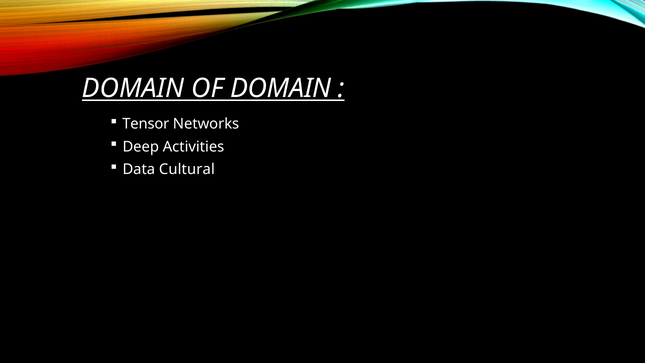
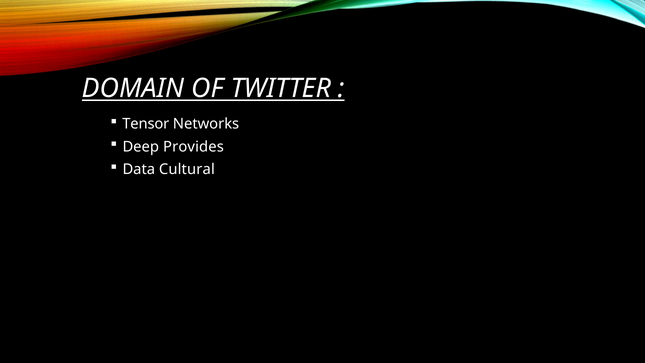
OF DOMAIN: DOMAIN -> TWITTER (281, 88)
Activities: Activities -> Provides (193, 147)
